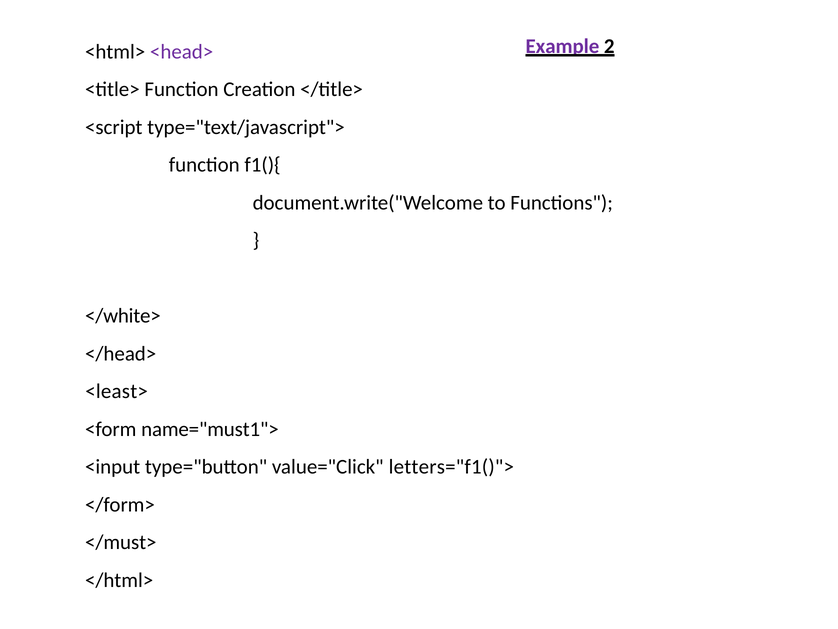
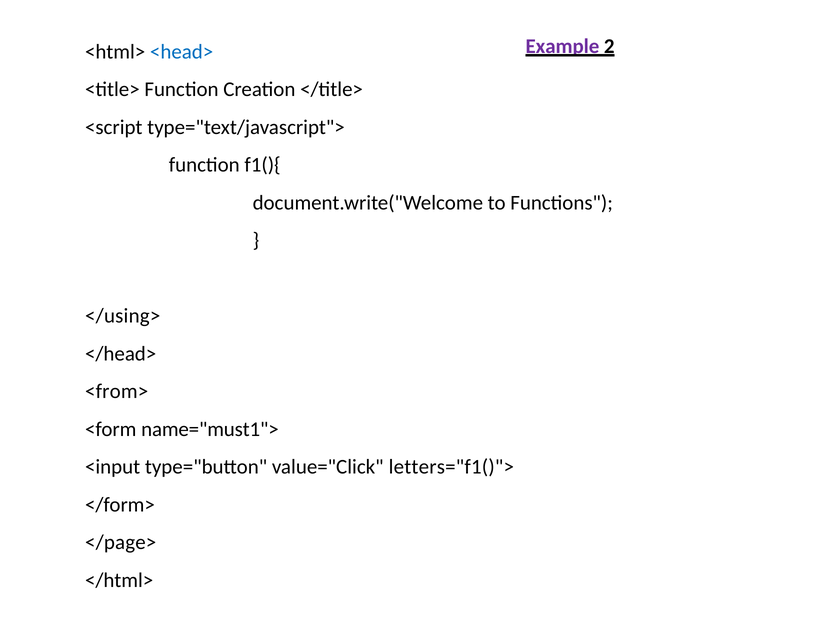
<head> colour: purple -> blue (182, 52)
</white>: </white> -> </using> (123, 316)
<least>: <least> -> <from> (117, 391)
</must>: </must> -> </page> (121, 542)
